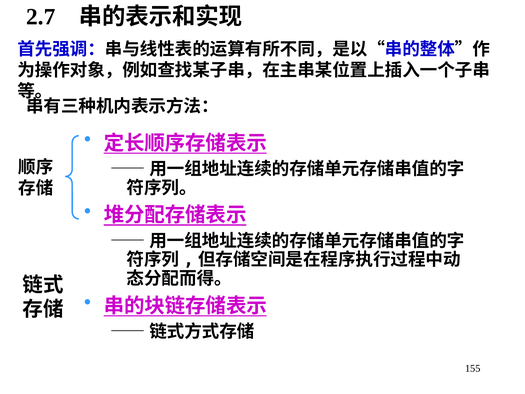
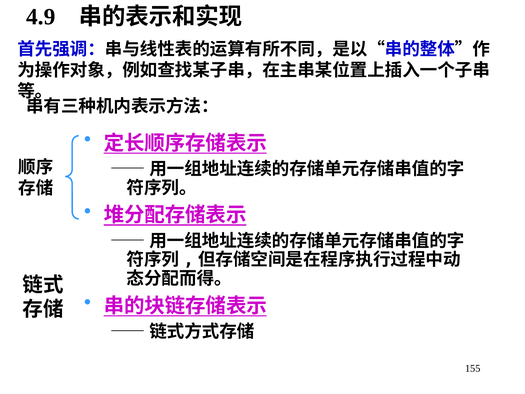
2.7: 2.7 -> 4.9 (41, 17)
